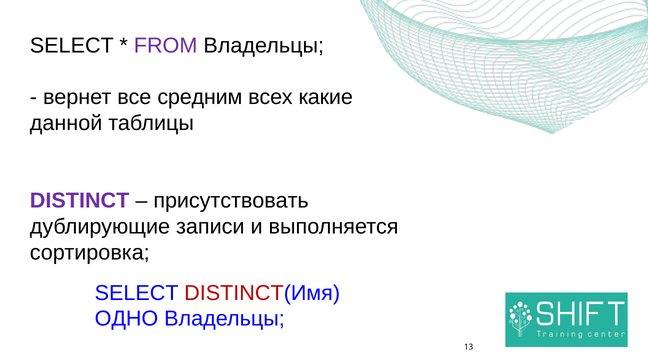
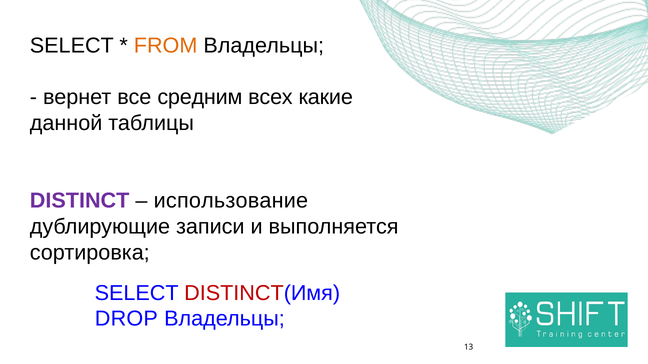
FROM colour: purple -> orange (166, 45)
присутствовать: присутствовать -> использование (231, 201)
ОДНО: ОДНО -> DROP (126, 319)
